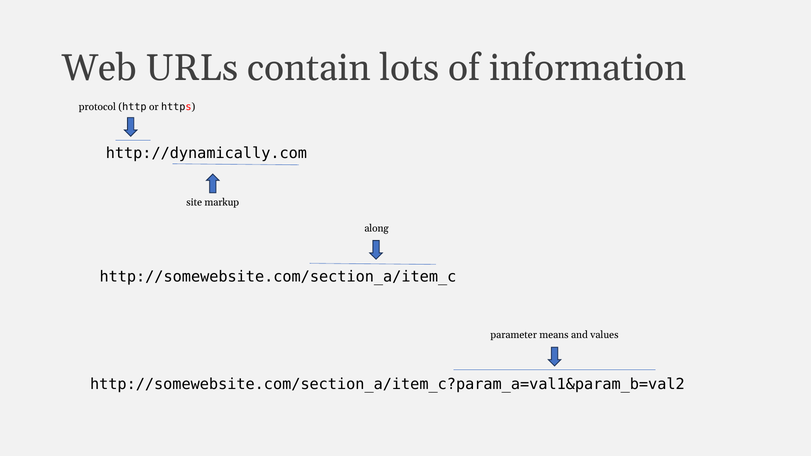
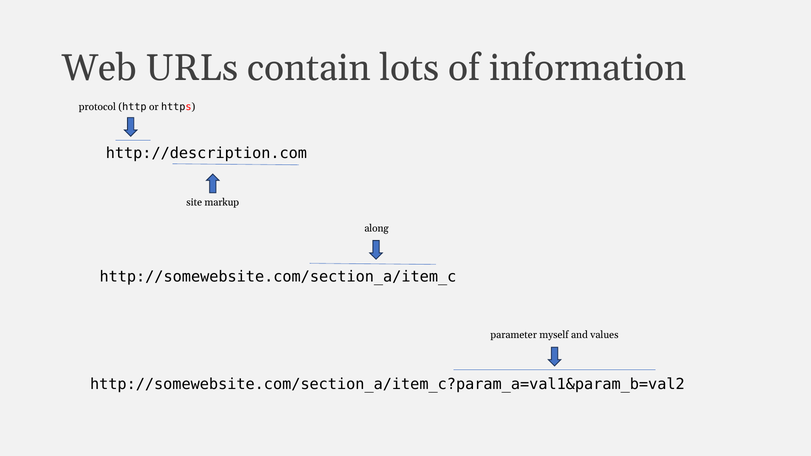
http://dynamically.com: http://dynamically.com -> http://description.com (206, 154)
means: means -> myself (554, 335)
